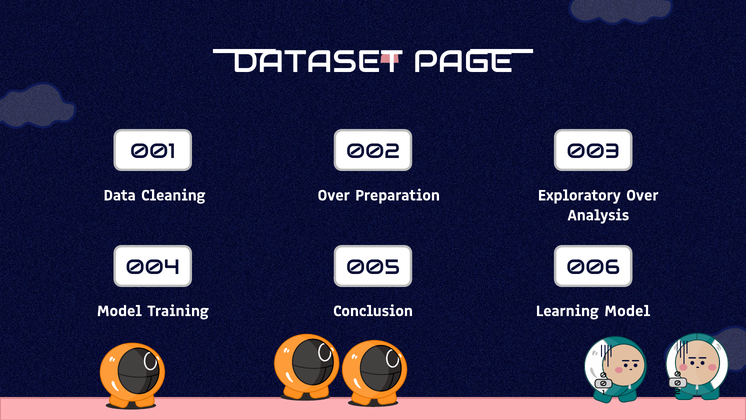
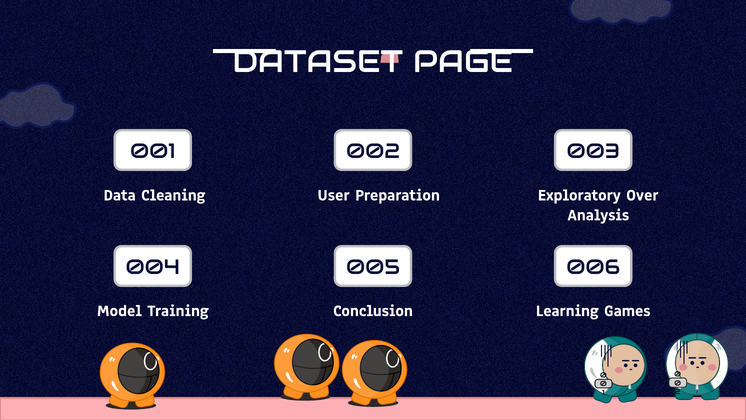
Over: Over -> User (334, 195)
Learning Model: Model -> Games (627, 310)
